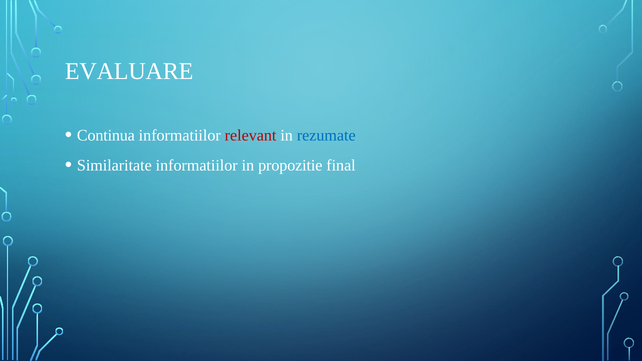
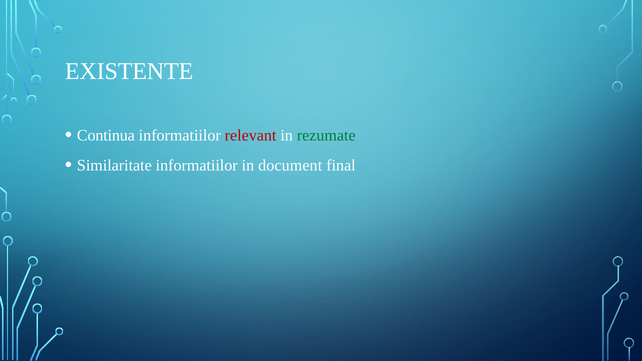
EVALUARE: EVALUARE -> EXISTENTE (129, 71)
rezumate colour: blue -> green (326, 135)
propozitie: propozitie -> document (290, 165)
